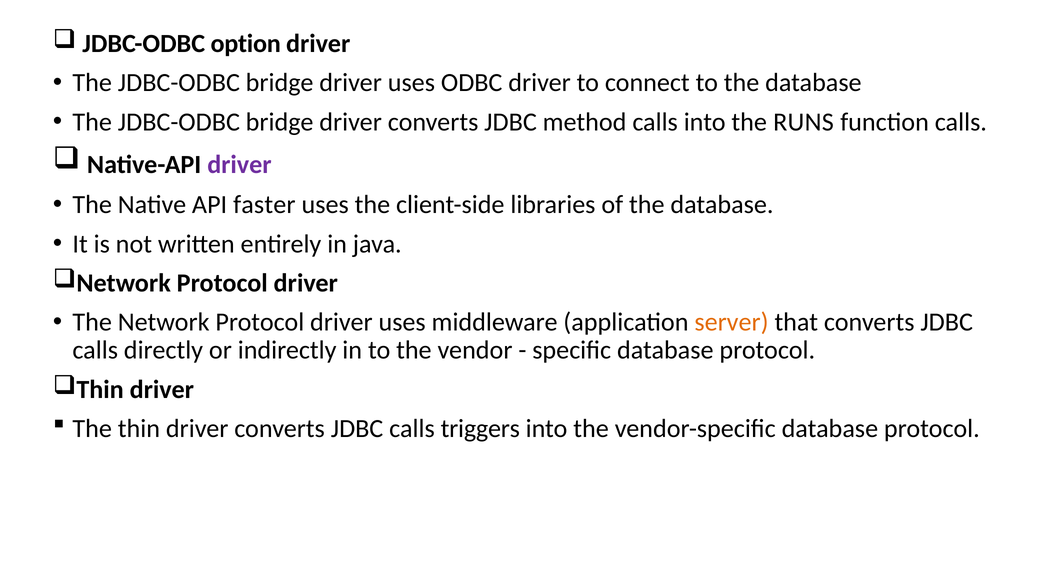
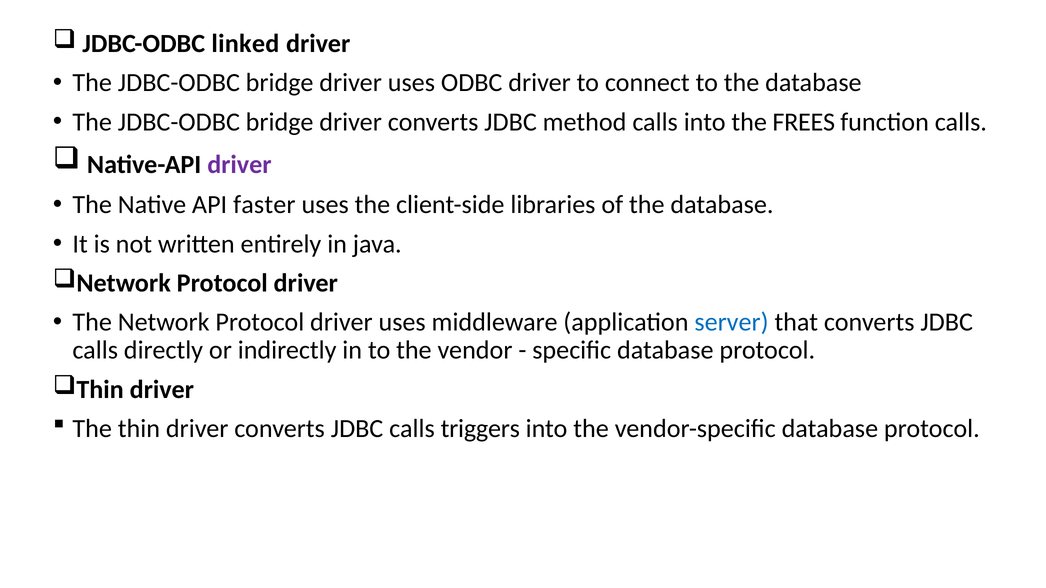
option: option -> linked (245, 44)
RUNS: RUNS -> FREES (804, 122)
server colour: orange -> blue (731, 322)
